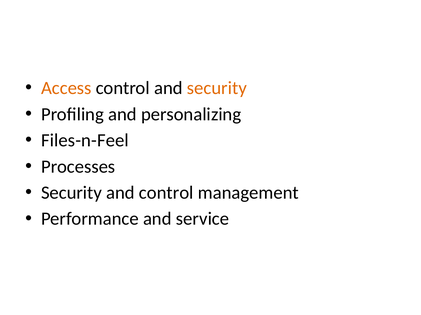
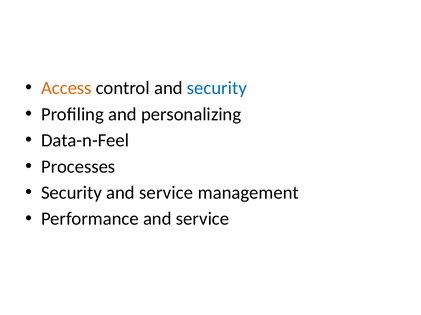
security colour: orange -> blue (217, 88)
Files-n-Feel: Files-n-Feel -> Data-n-Feel (85, 141)
control: control -> service (166, 193)
